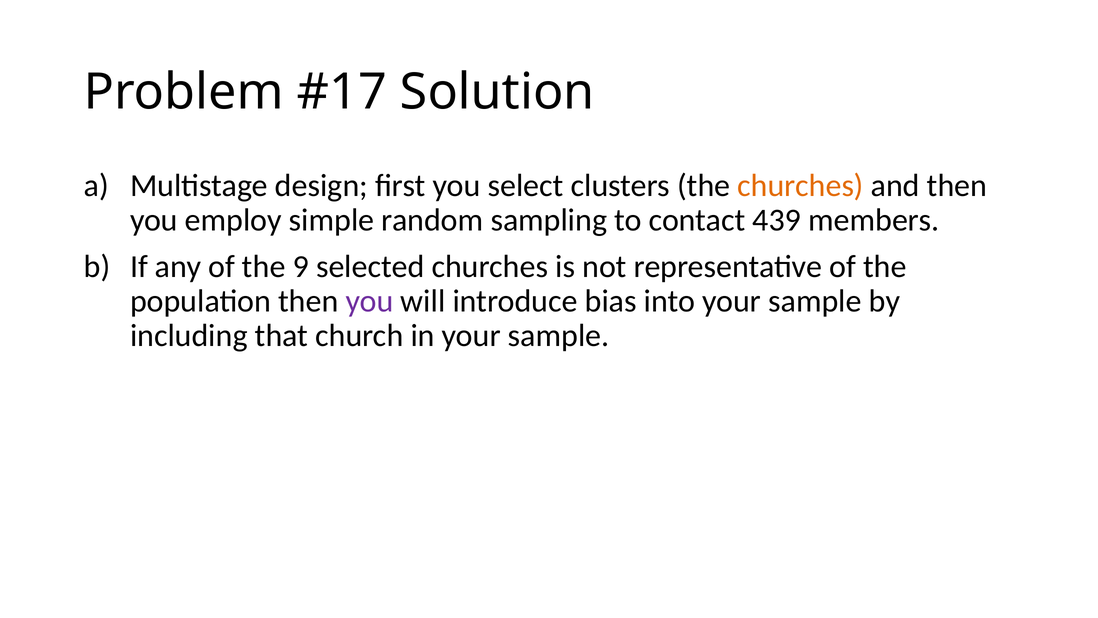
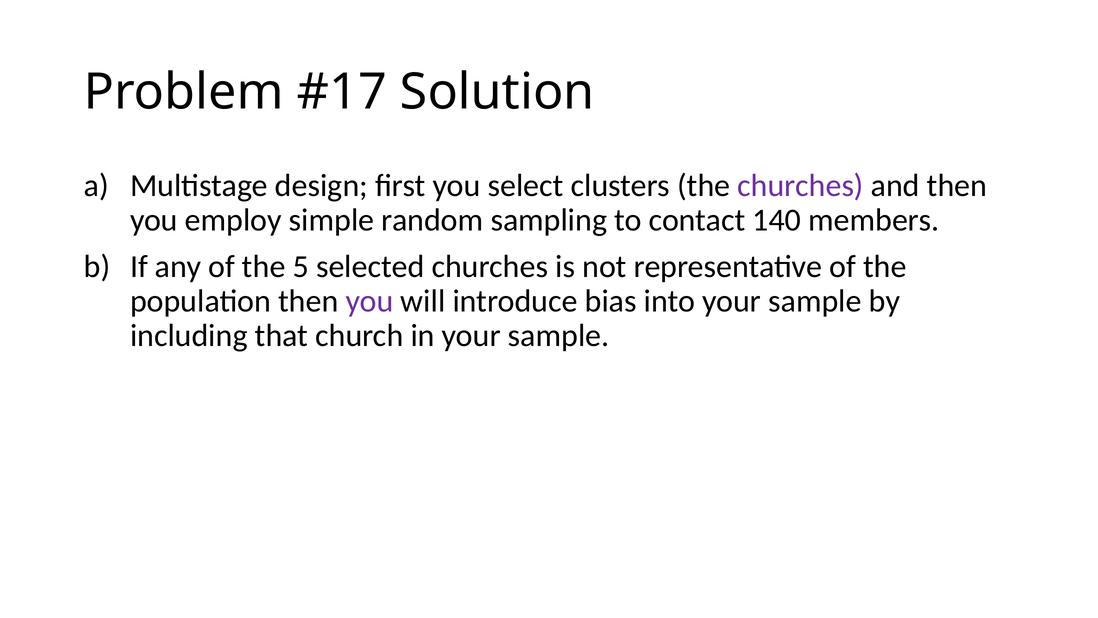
churches colour: orange -> purple (801, 186)
439: 439 -> 140 (777, 220)
9: 9 -> 5 (301, 266)
